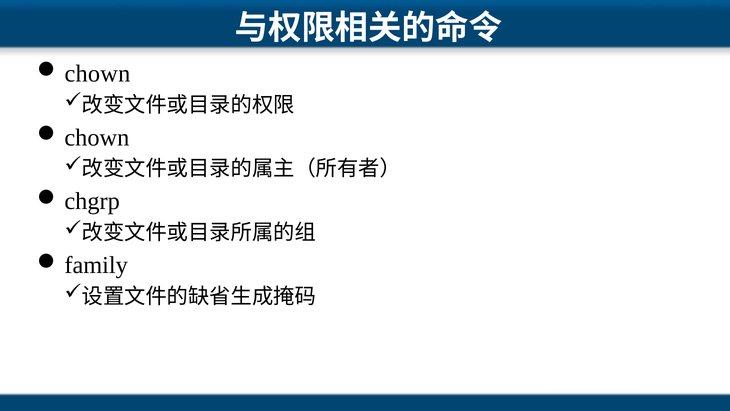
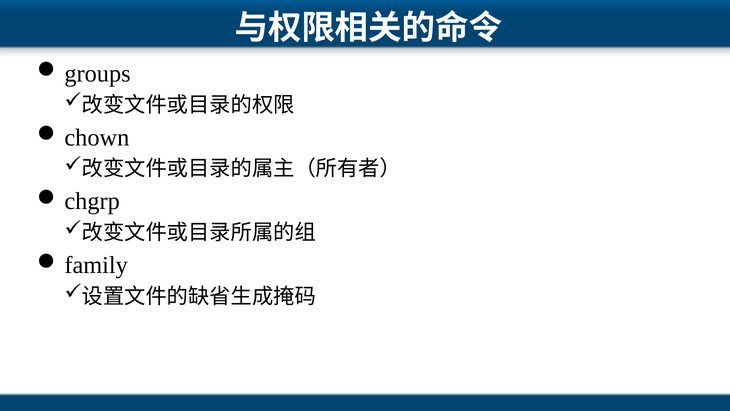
chown: chown -> groups (98, 73)
